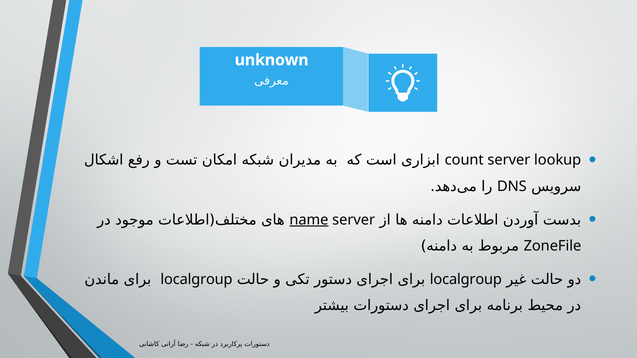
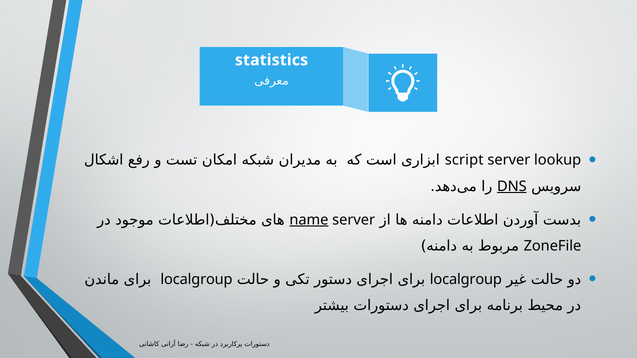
unknown: unknown -> statistics (271, 60)
count: count -> script (464, 160)
DNS underline: none -> present (512, 186)
